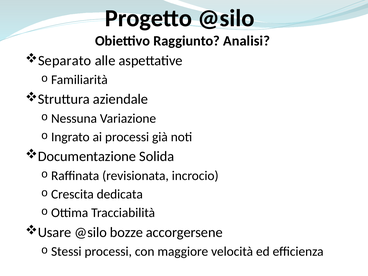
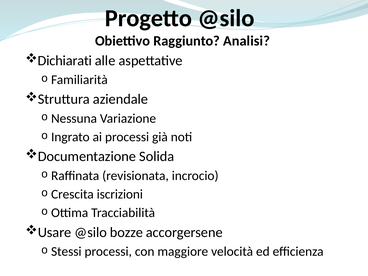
Separato: Separato -> Dichiarati (65, 61)
dedicata: dedicata -> iscrizioni (120, 194)
